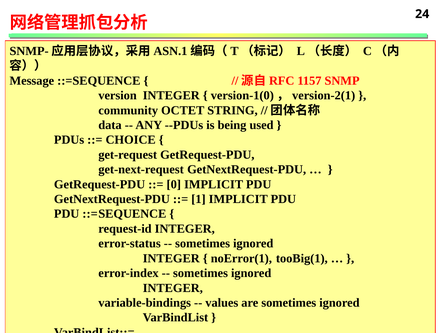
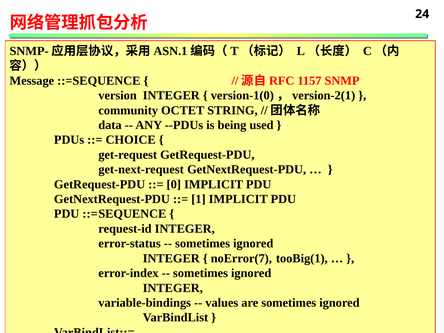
noError(1: noError(1 -> noError(7 (241, 258)
